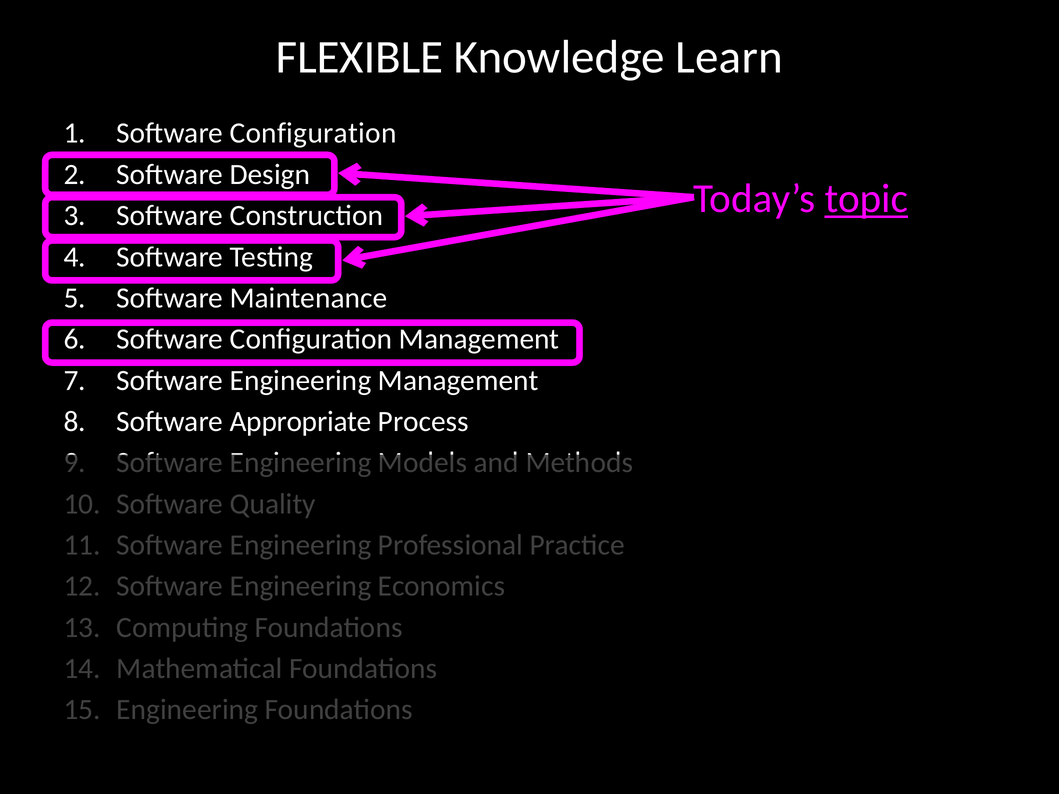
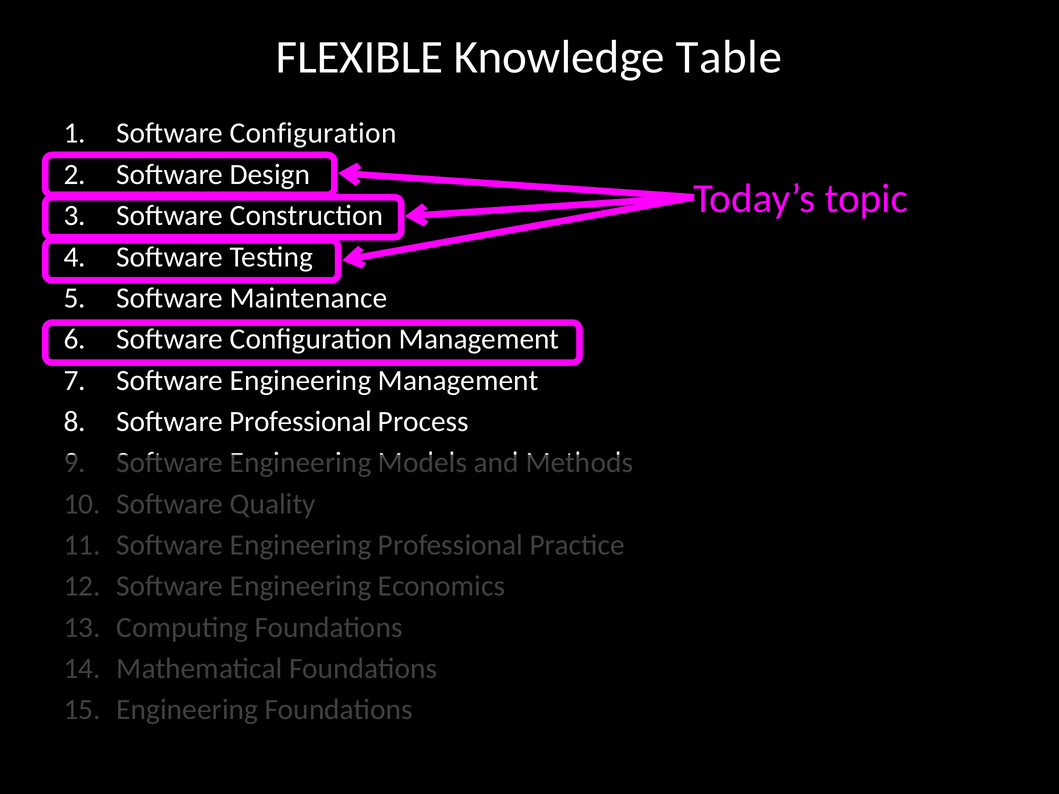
Learn: Learn -> Table (729, 57)
topic underline: present -> none (866, 199)
Software Appropriate: Appropriate -> Professional (301, 422)
